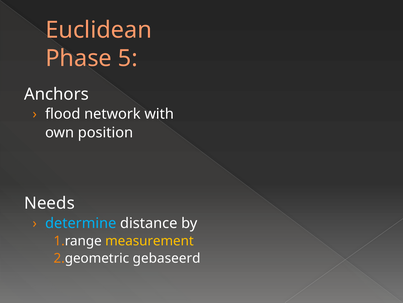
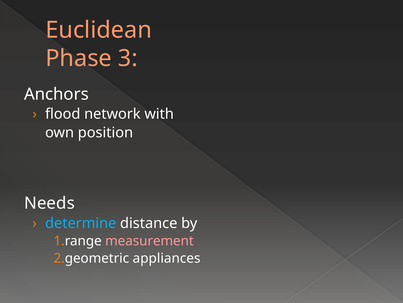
5: 5 -> 3 (128, 58)
measurement colour: yellow -> pink (149, 240)
gebaseerd: gebaseerd -> appliances (167, 258)
